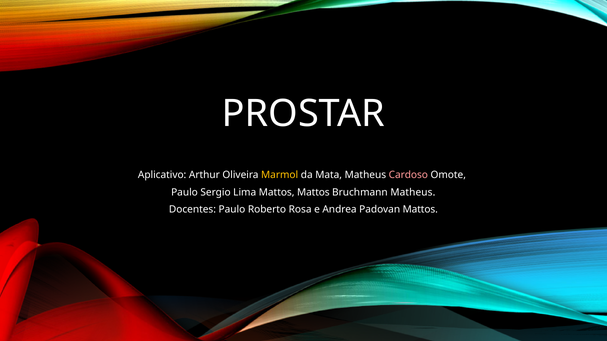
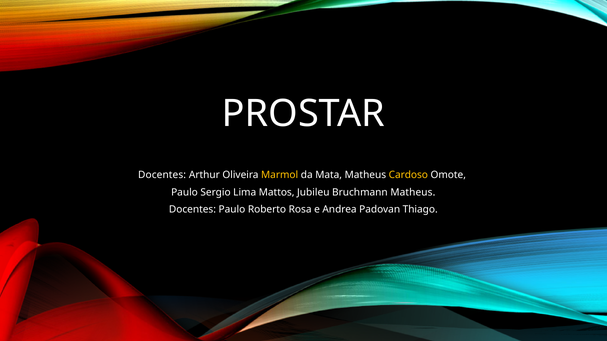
Aplicativo: Aplicativo -> Docentes (162, 175)
Cardoso colour: pink -> yellow (408, 175)
Mattos Mattos: Mattos -> Jubileu (313, 193)
Padovan Mattos: Mattos -> Thiago (420, 210)
